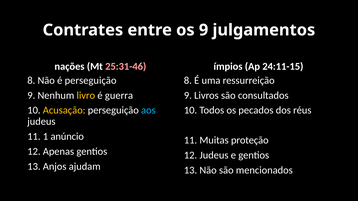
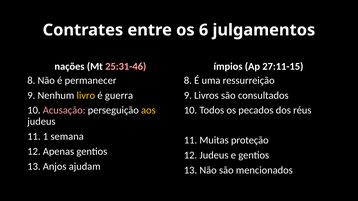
os 9: 9 -> 6 (204, 30)
24:11-15: 24:11-15 -> 27:11-15 (283, 67)
é perseguição: perseguição -> permanecer (91, 80)
Acusação colour: yellow -> pink (64, 111)
aos colour: light blue -> yellow (148, 111)
anúncio: anúncio -> semana (67, 137)
